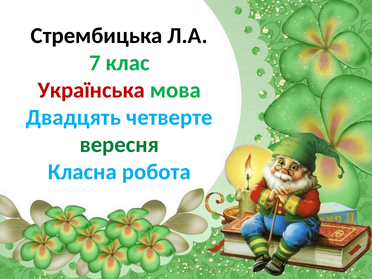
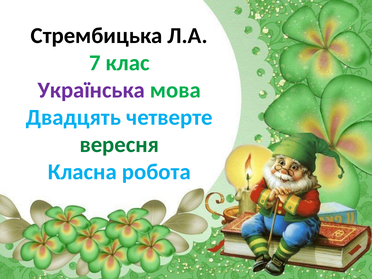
Українська colour: red -> purple (91, 90)
